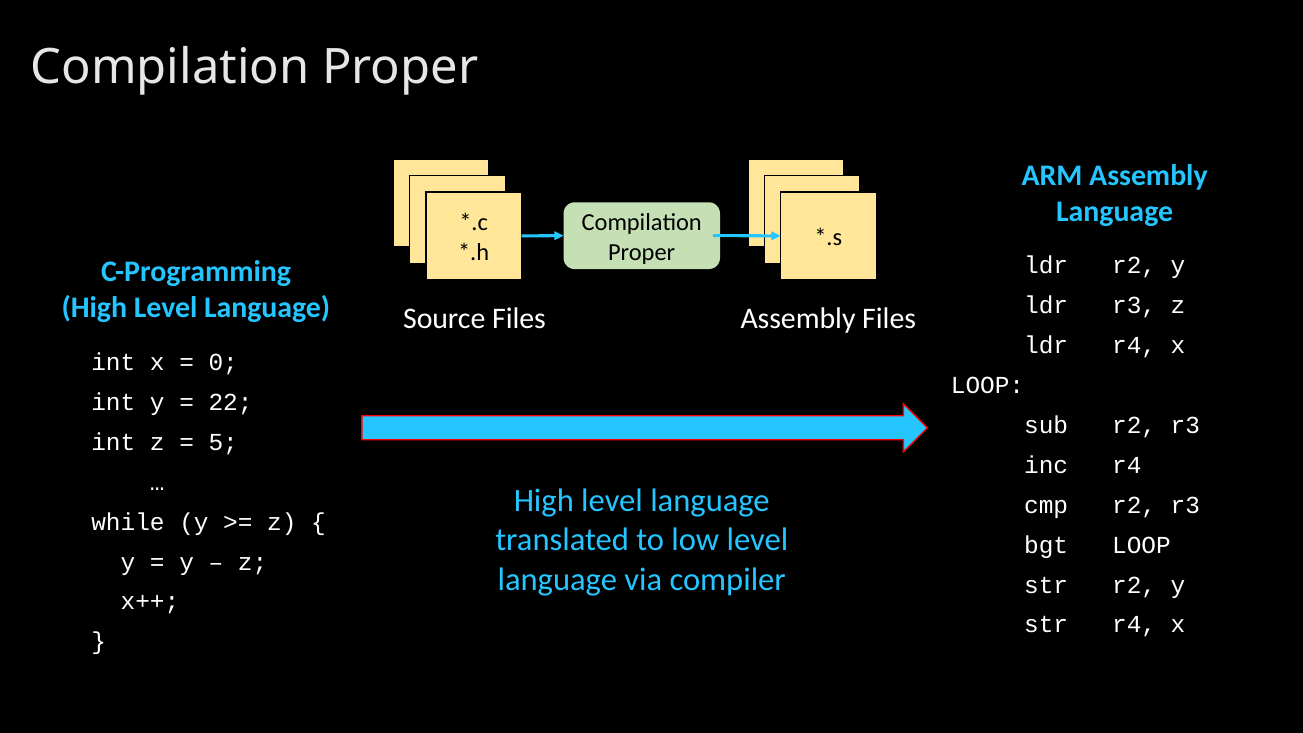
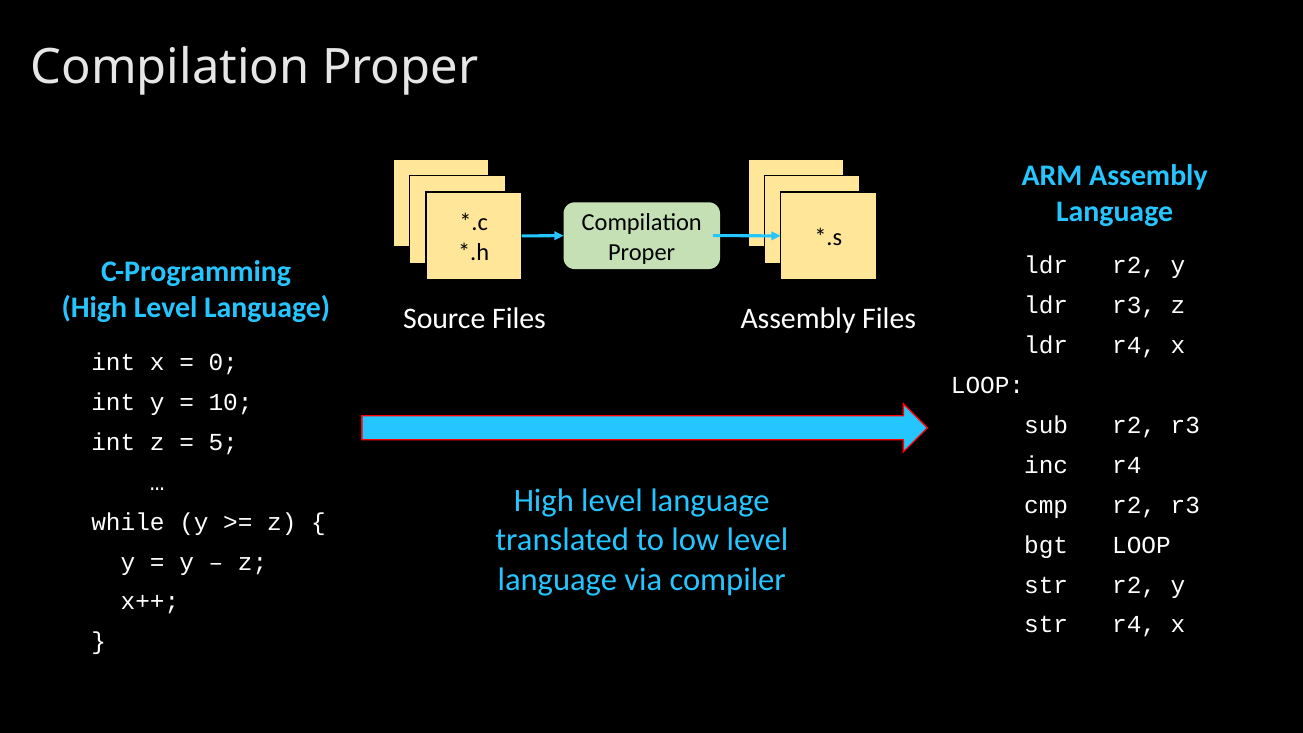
22: 22 -> 10 (231, 402)
